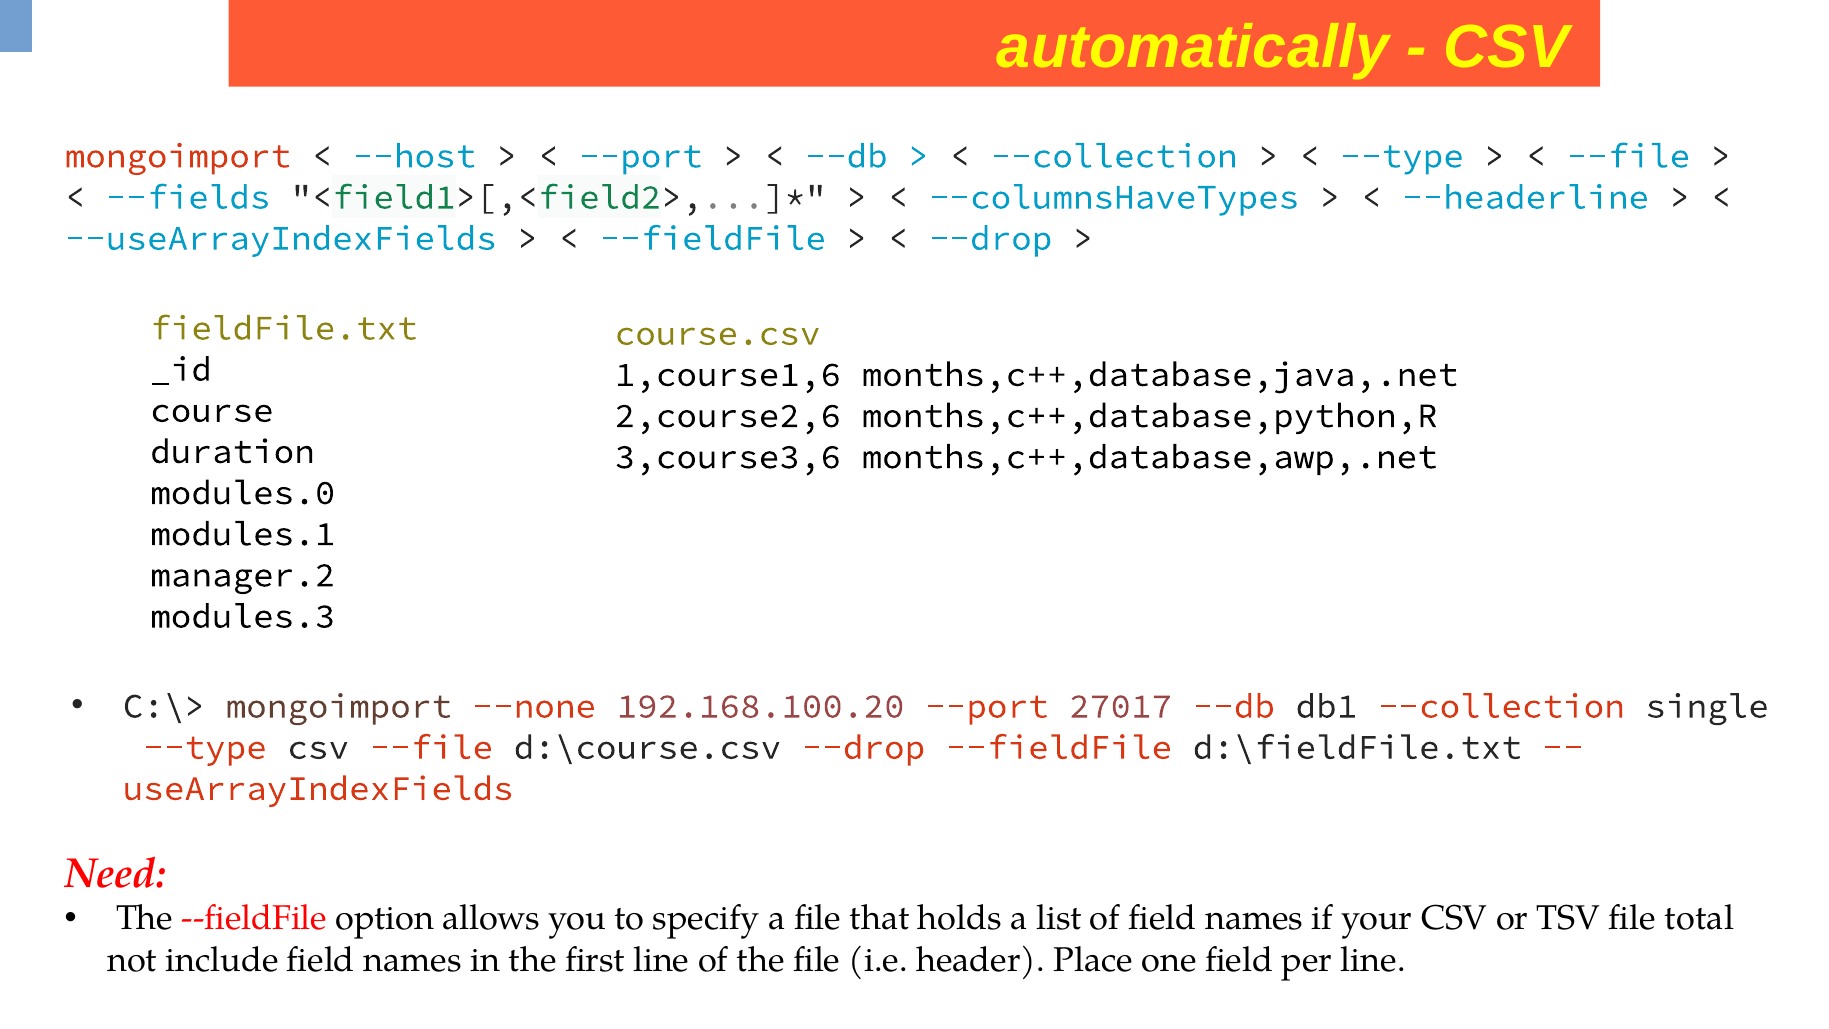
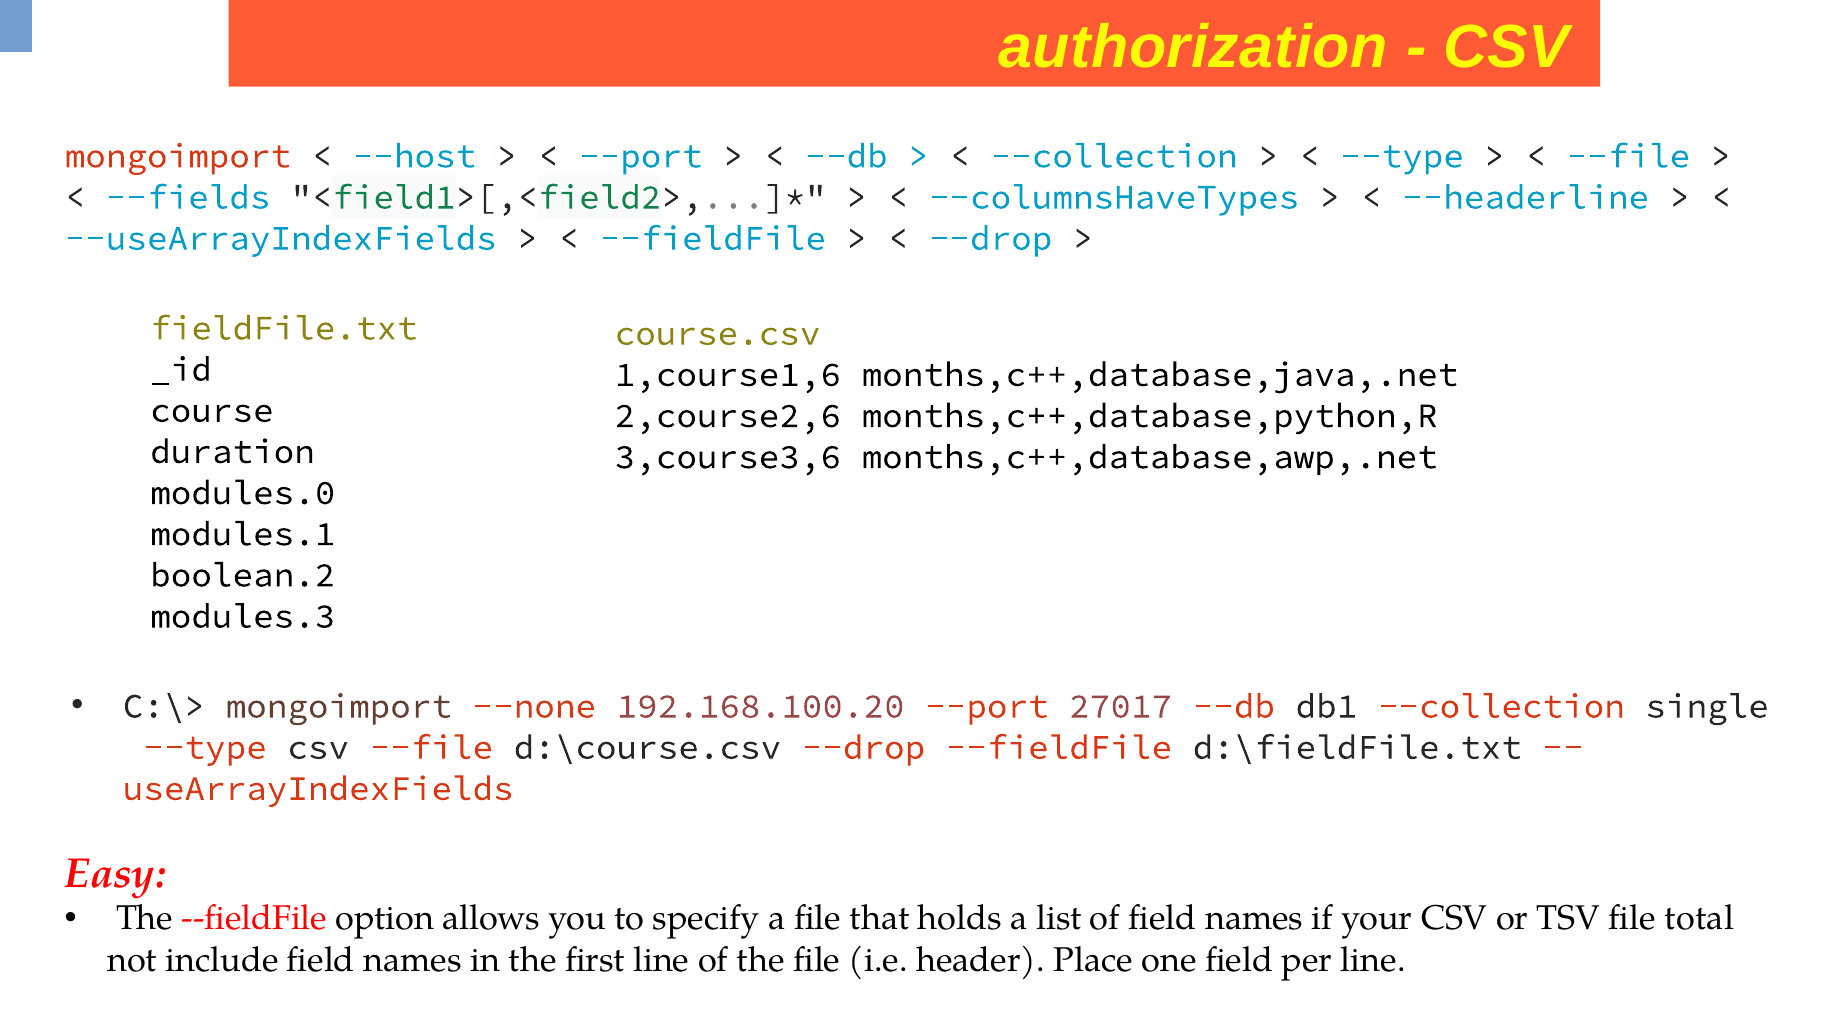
automatically: automatically -> authorization (1193, 48)
manager.2: manager.2 -> boolean.2 (243, 575)
Need: Need -> Easy (115, 873)
